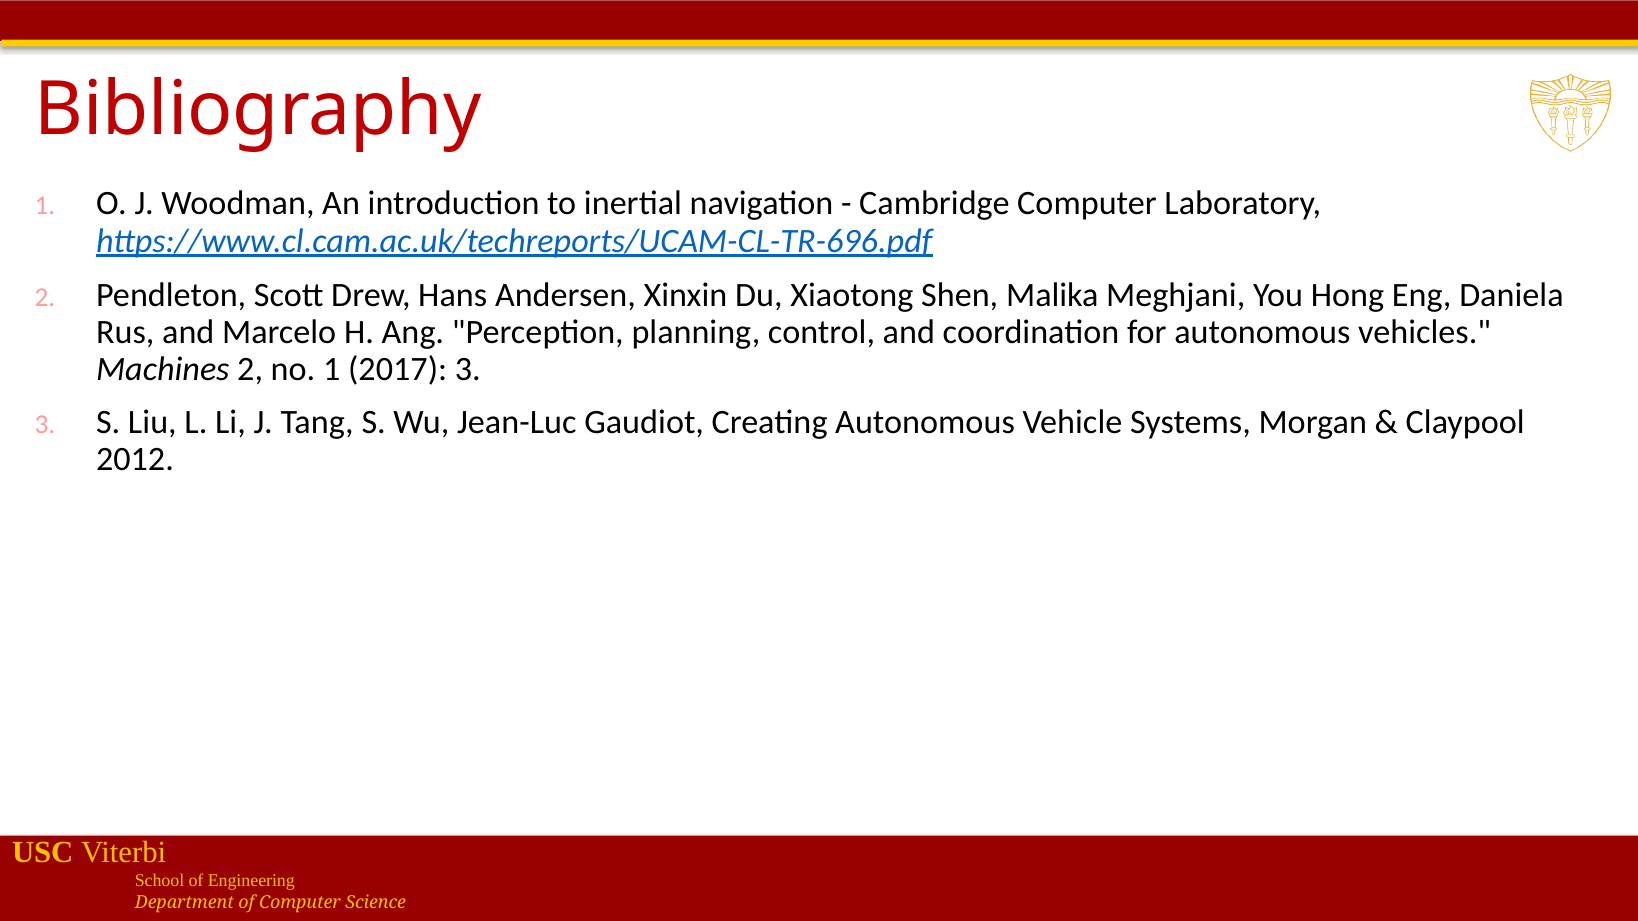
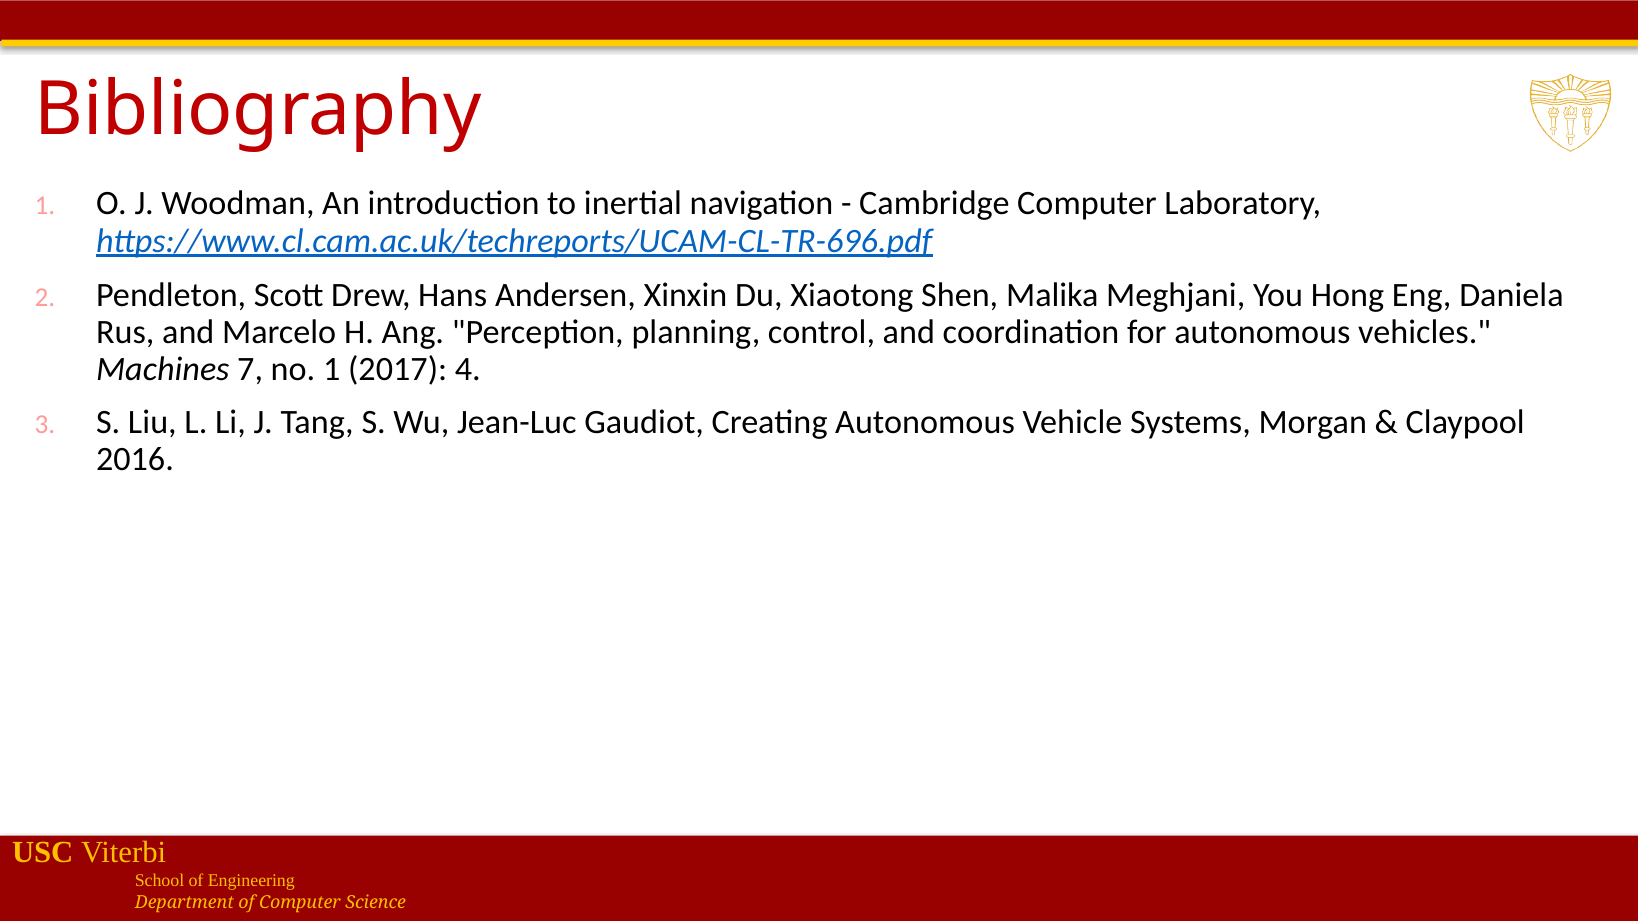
Machines 2: 2 -> 7 (250, 369)
2017 3: 3 -> 4 (468, 369)
2012: 2012 -> 2016 (135, 460)
